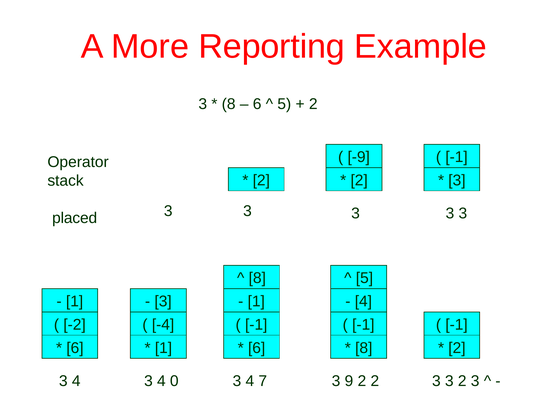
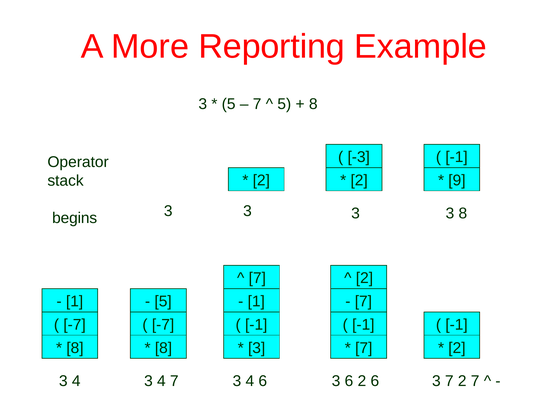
8: 8 -> 5 (229, 104)
6: 6 -> 7 (257, 104)
2: 2 -> 8 (313, 104)
-9: -9 -> -3 (359, 157)
3: 3 -> 9 (457, 180)
3: 3 -> 8 (463, 213)
placed: placed -> begins (75, 218)
8: 8 -> 7 (257, 278)
5: 5 -> 2 (364, 278)
3: 3 -> 5 (163, 302)
4: 4 -> 7 (363, 302)
-2: -2 -> -7 (75, 325)
-4: -4 -> -7 (163, 325)
6: 6 -> 8 (75, 348)
1: 1 -> 8 (163, 348)
6: 6 -> 3 (257, 348)
8: 8 -> 7 (364, 348)
4 0: 0 -> 7 (174, 381)
4 7: 7 -> 6 (263, 381)
3 9: 9 -> 6 (349, 381)
2 2: 2 -> 6 (375, 381)
3: 3 -> 7 (449, 381)
3: 3 -> 7 (475, 381)
